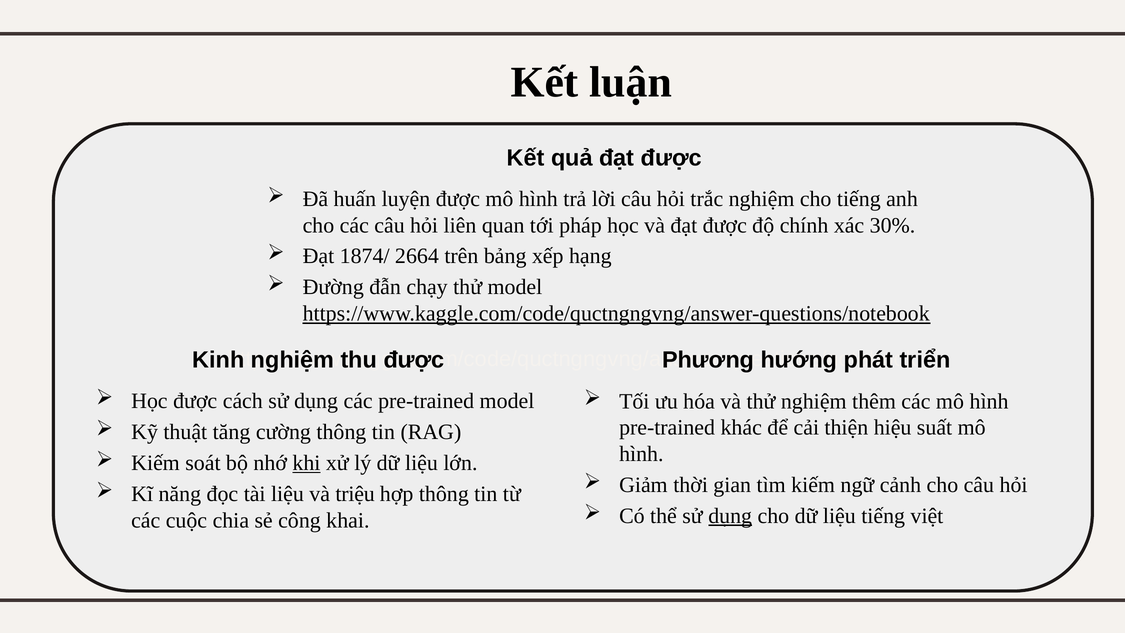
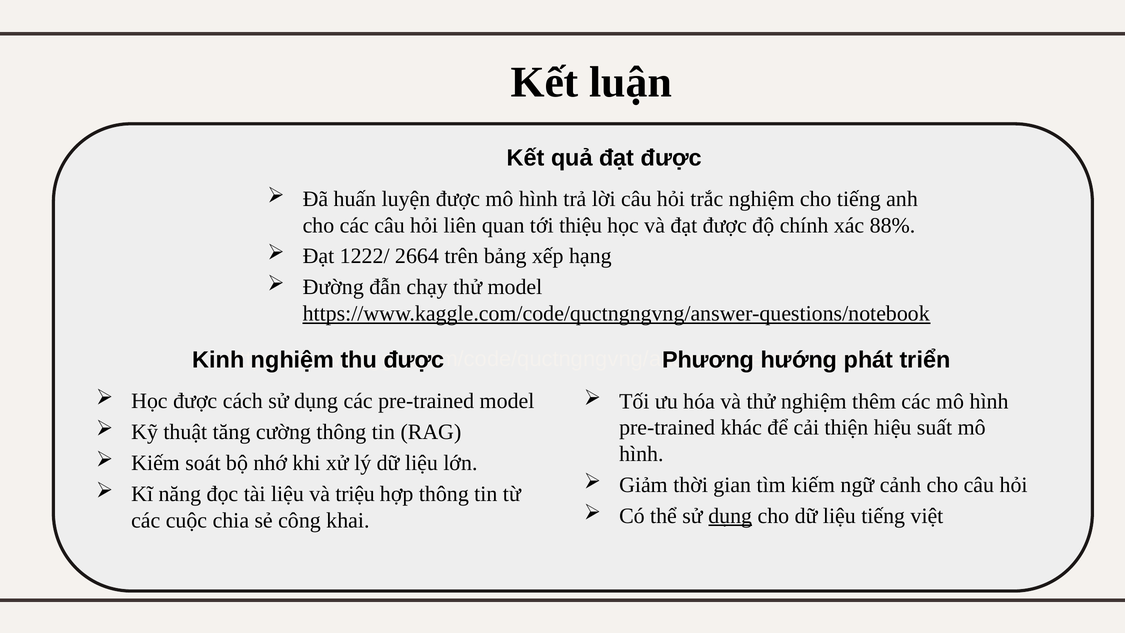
pháp: pháp -> thiệu (581, 225)
30%: 30% -> 88% (892, 225)
1874/: 1874/ -> 1222/ (365, 256)
khi underline: present -> none (306, 463)
